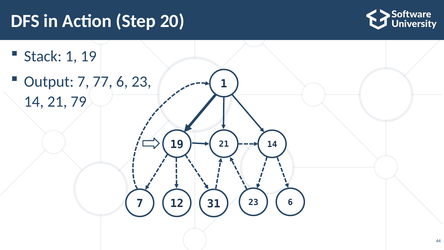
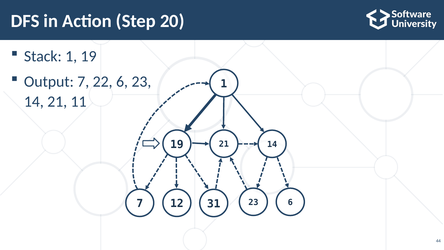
77: 77 -> 22 (103, 82)
79: 79 -> 11 (79, 101)
